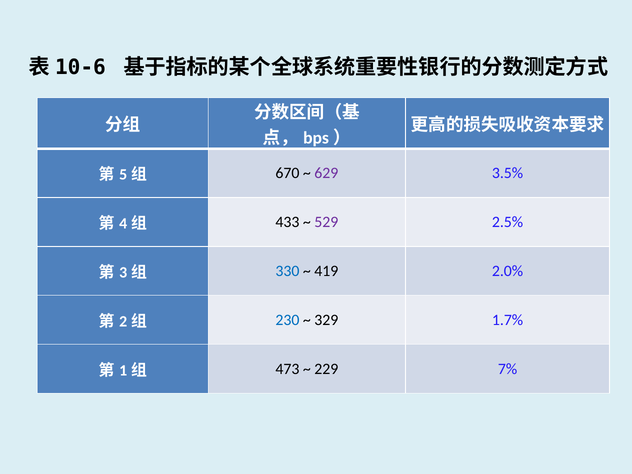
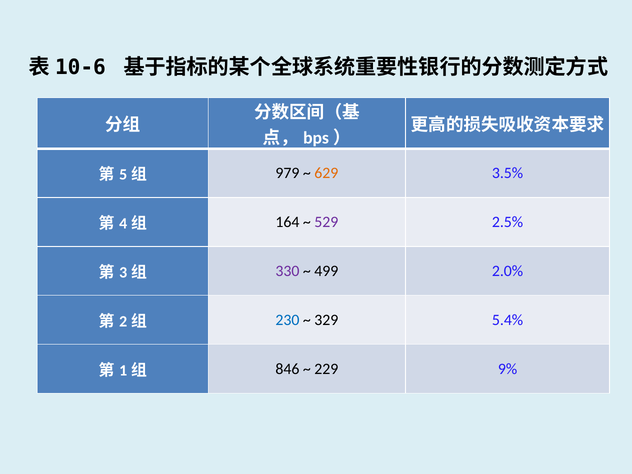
670: 670 -> 979 (287, 173)
629 colour: purple -> orange (326, 173)
433: 433 -> 164 (287, 222)
330 colour: blue -> purple (287, 271)
419: 419 -> 499 (326, 271)
1.7%: 1.7% -> 5.4% (508, 320)
473: 473 -> 846 (287, 369)
7%: 7% -> 9% (508, 369)
